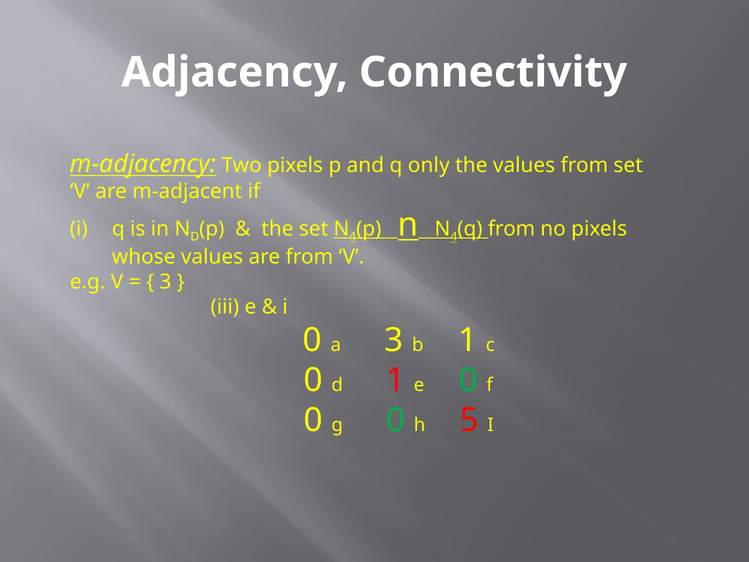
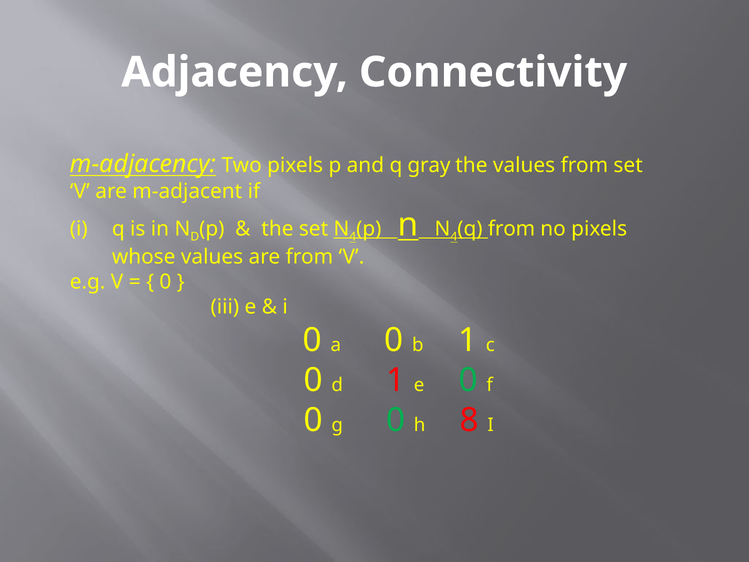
only: only -> gray (429, 165)
3: 3 -> 0 (165, 282)
a 3: 3 -> 0 (394, 340)
5: 5 -> 8 (469, 420)
